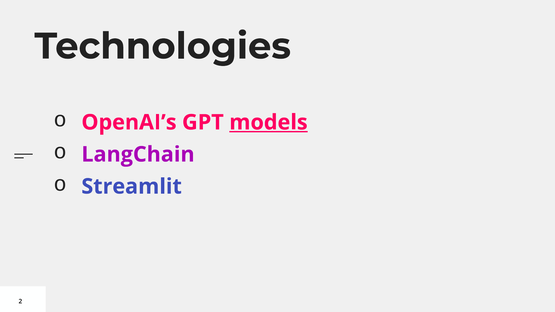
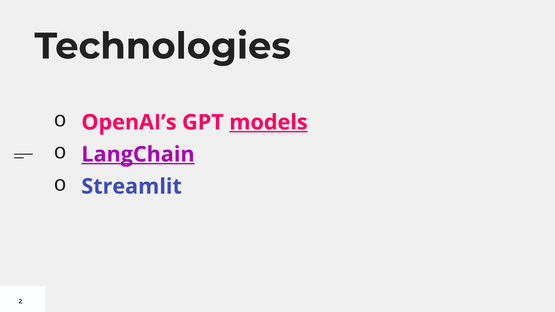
LangChain underline: none -> present (138, 155)
